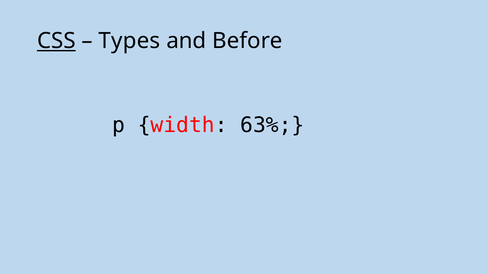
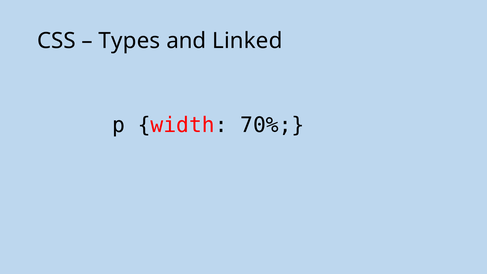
CSS underline: present -> none (56, 41)
Before: Before -> Linked (247, 41)
63%: 63% -> 70% (272, 125)
